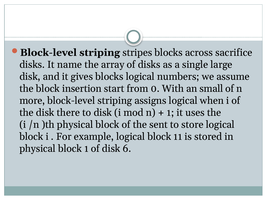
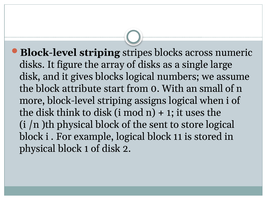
sacrifice: sacrifice -> numeric (234, 53)
name: name -> figure (70, 65)
insertion: insertion -> attribute (82, 89)
there: there -> think (68, 113)
6: 6 -> 2 (127, 149)
